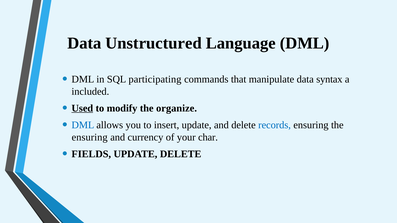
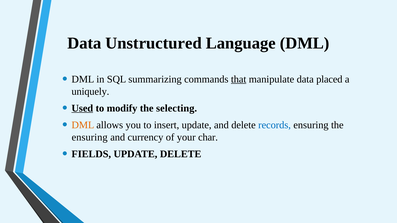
participating: participating -> summarizing (155, 79)
that underline: none -> present (239, 79)
syntax: syntax -> placed (329, 79)
included: included -> uniquely (90, 92)
organize: organize -> selecting (177, 108)
DML colour: blue -> orange (83, 125)
